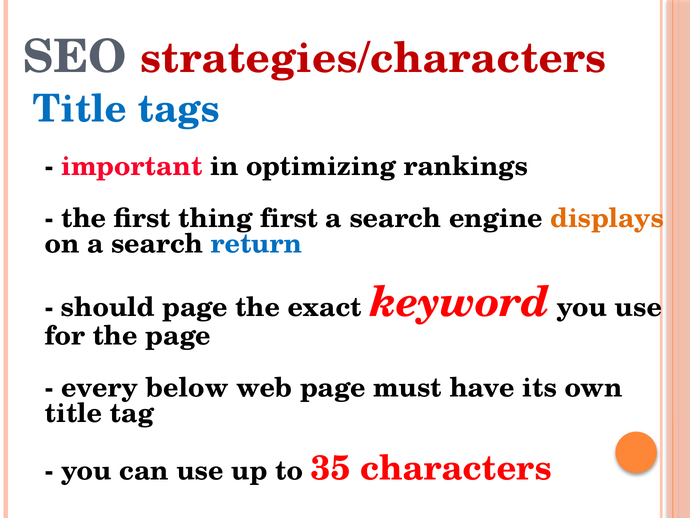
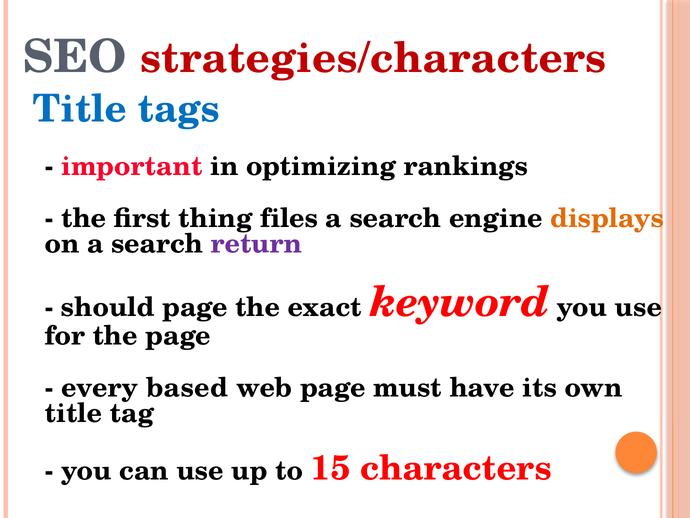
thing first: first -> files (289, 218)
return colour: blue -> purple (256, 244)
below: below -> based (187, 387)
35: 35 -> 15 (331, 468)
